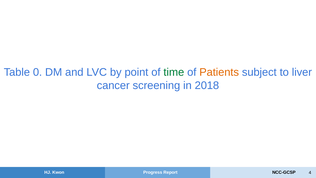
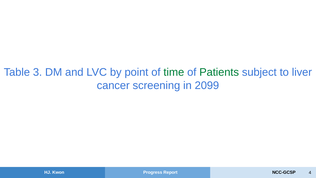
0: 0 -> 3 (38, 72)
Patients colour: orange -> green (219, 72)
2018: 2018 -> 2099 (207, 85)
